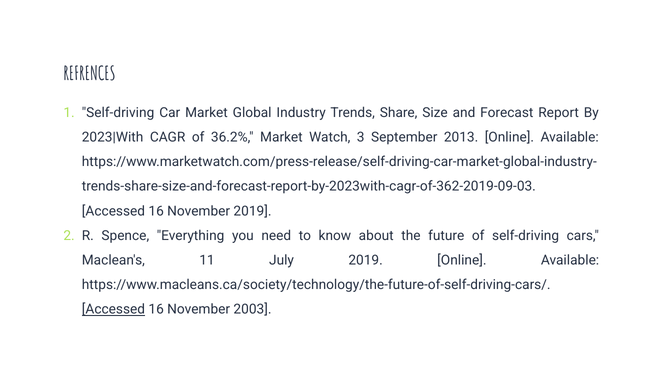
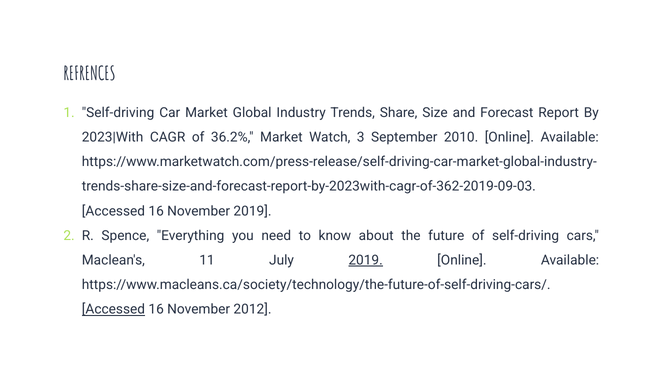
2013: 2013 -> 2010 (461, 137)
2019 underline: none -> present (366, 260)
2003: 2003 -> 2012 (252, 309)
